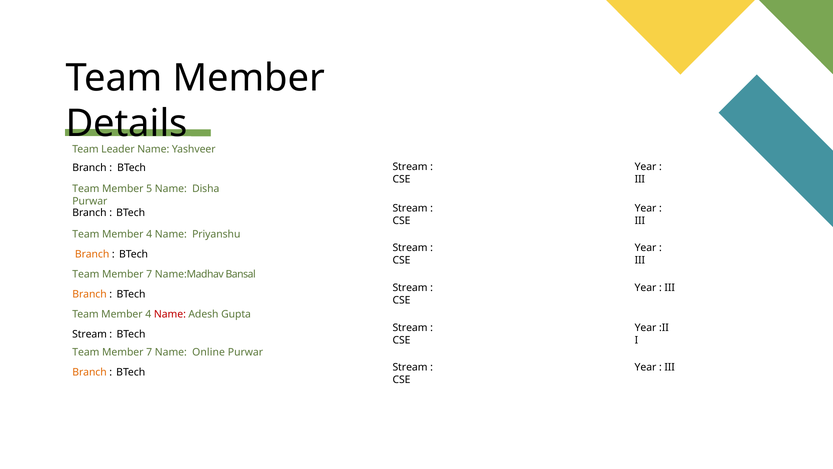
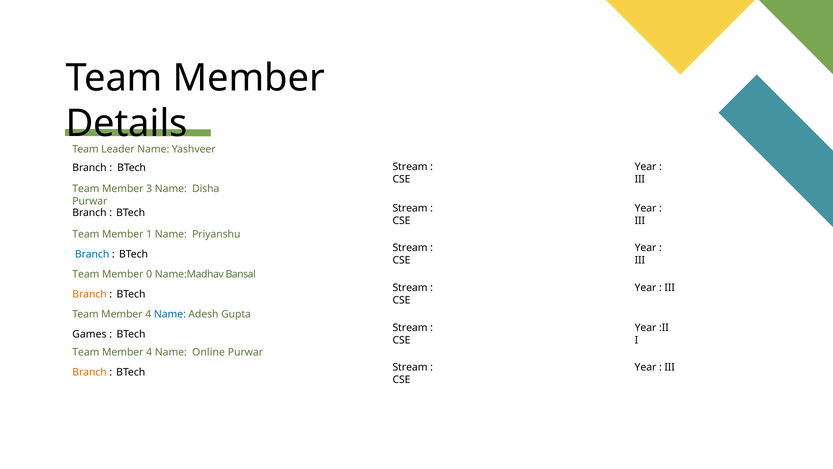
5: 5 -> 3 (149, 189)
4: 4 -> 1 (149, 234)
Branch colour: orange -> blue (92, 254)
7: 7 -> 0 (149, 274)
Name colour: red -> blue (170, 314)
Stream: Stream -> Games (89, 334)
7: 7 -> 4 (149, 352)
